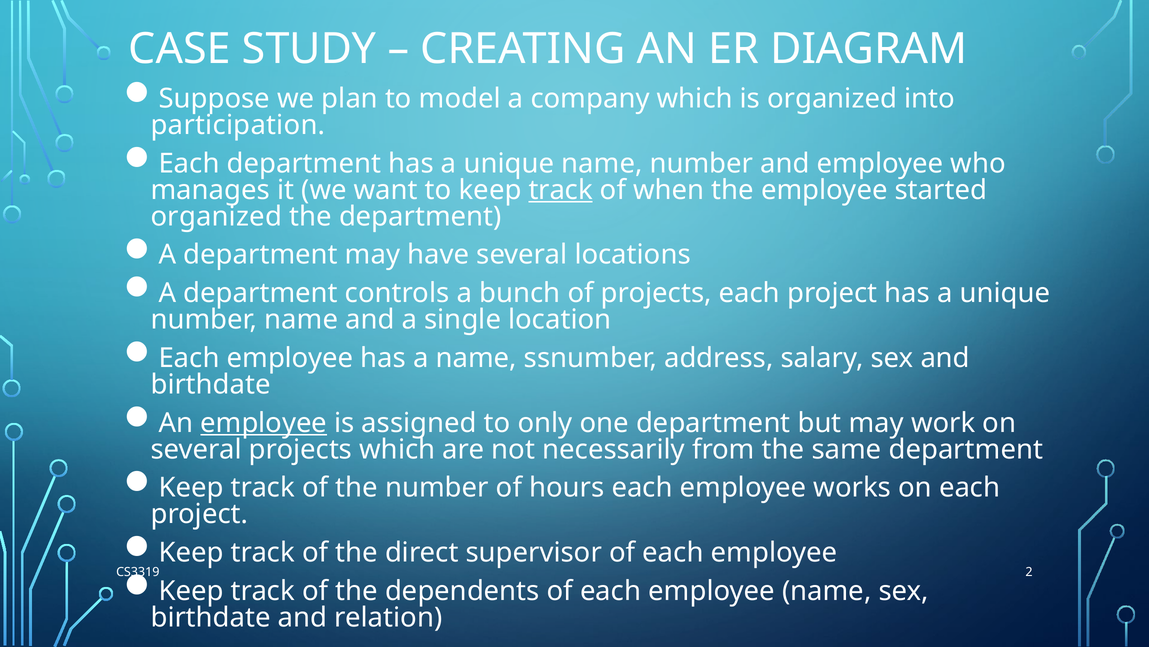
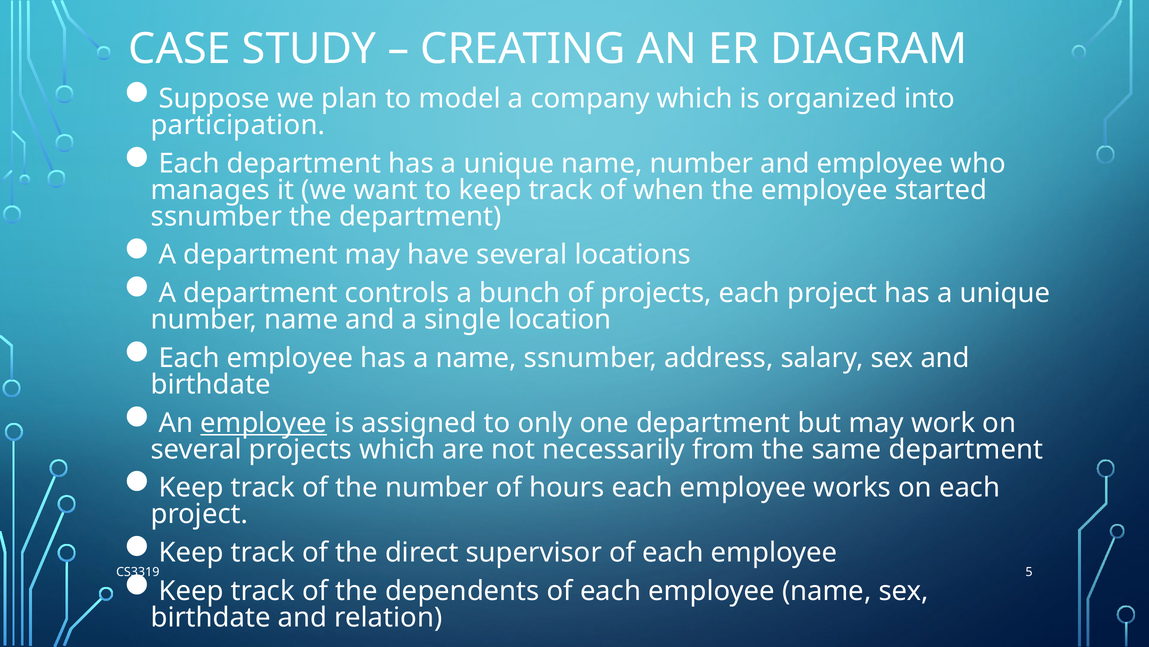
track underline: present -> none (561, 190)
organized: organized -> ssnumber (216, 216)
2: 2 -> 5 (1029, 572)
